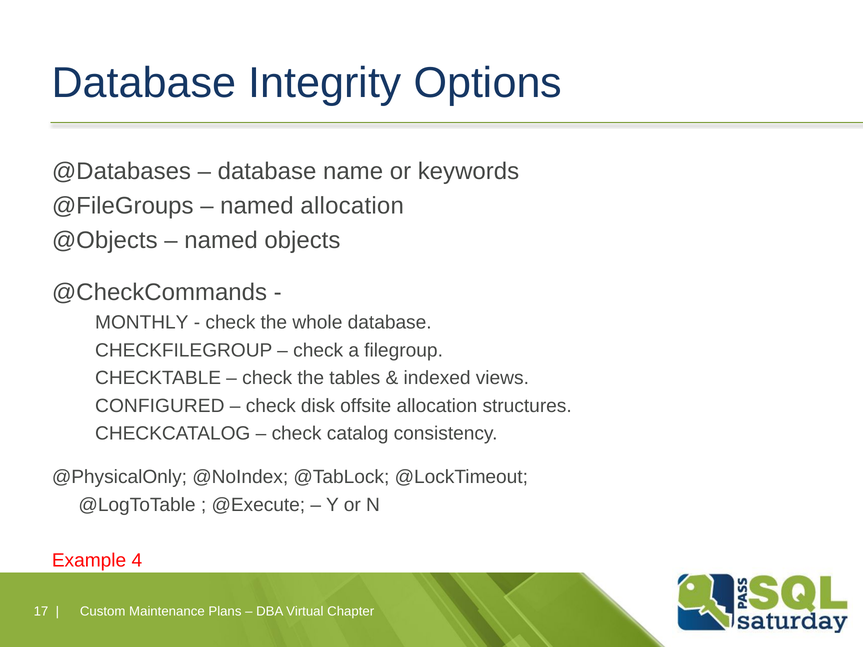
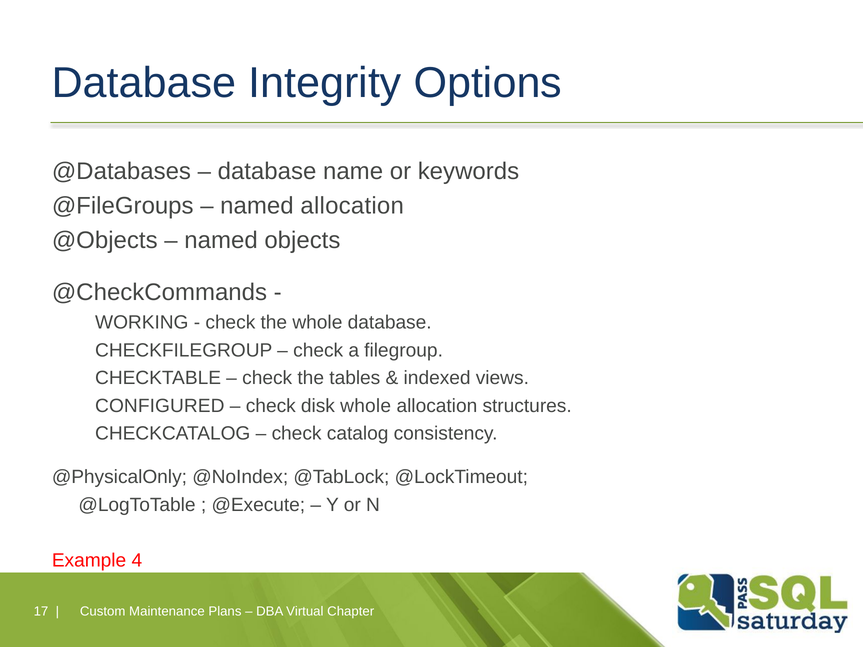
MONTHLY: MONTHLY -> WORKING (142, 323)
disk offsite: offsite -> whole (366, 406)
